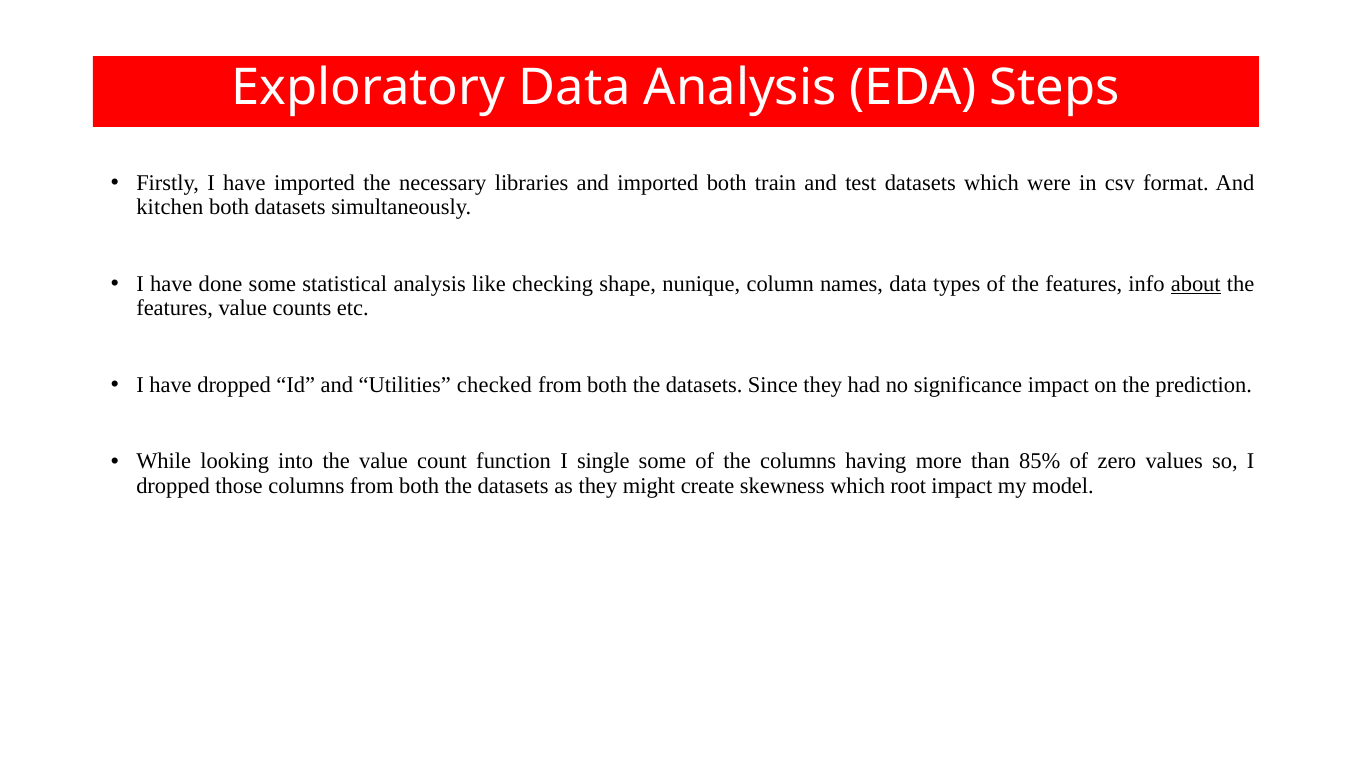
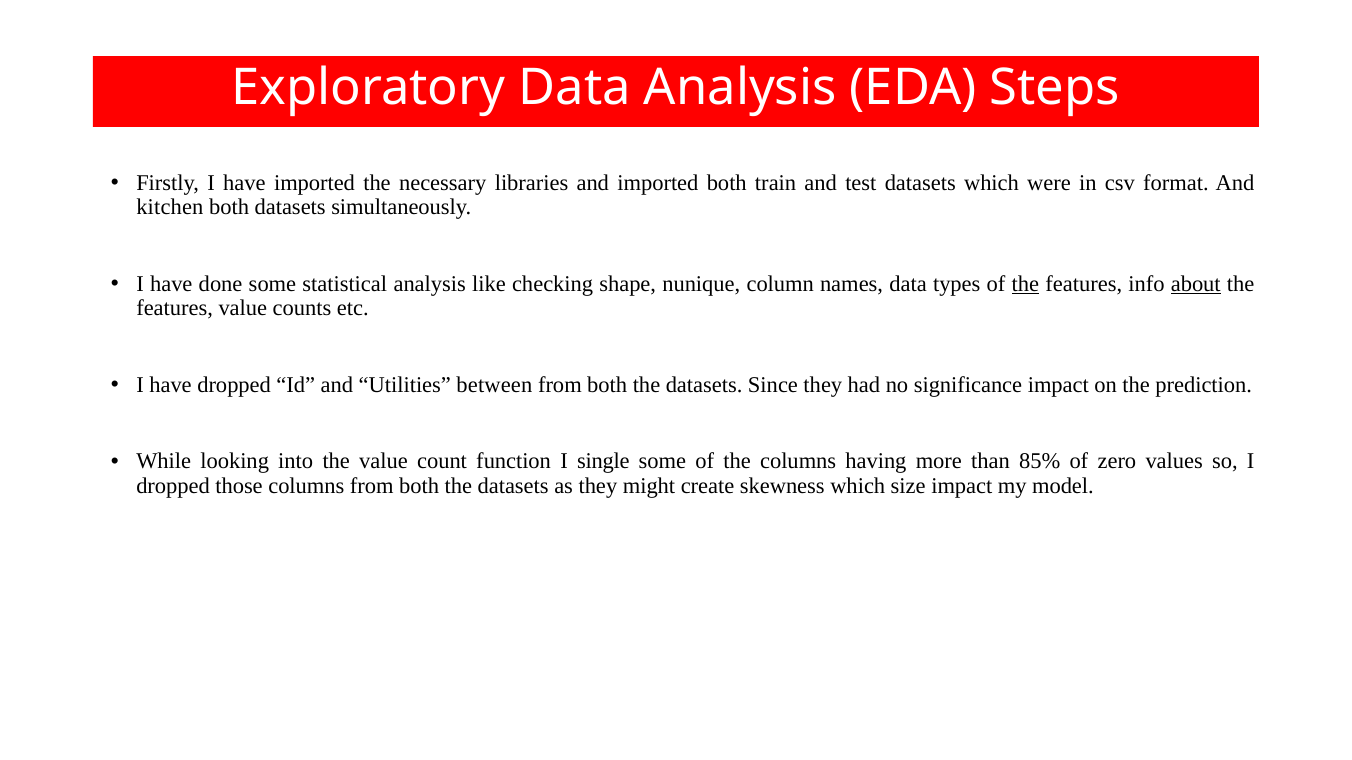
the underline: none -> present (1025, 284)
checked: checked -> between (494, 385)
root: root -> size (908, 486)
